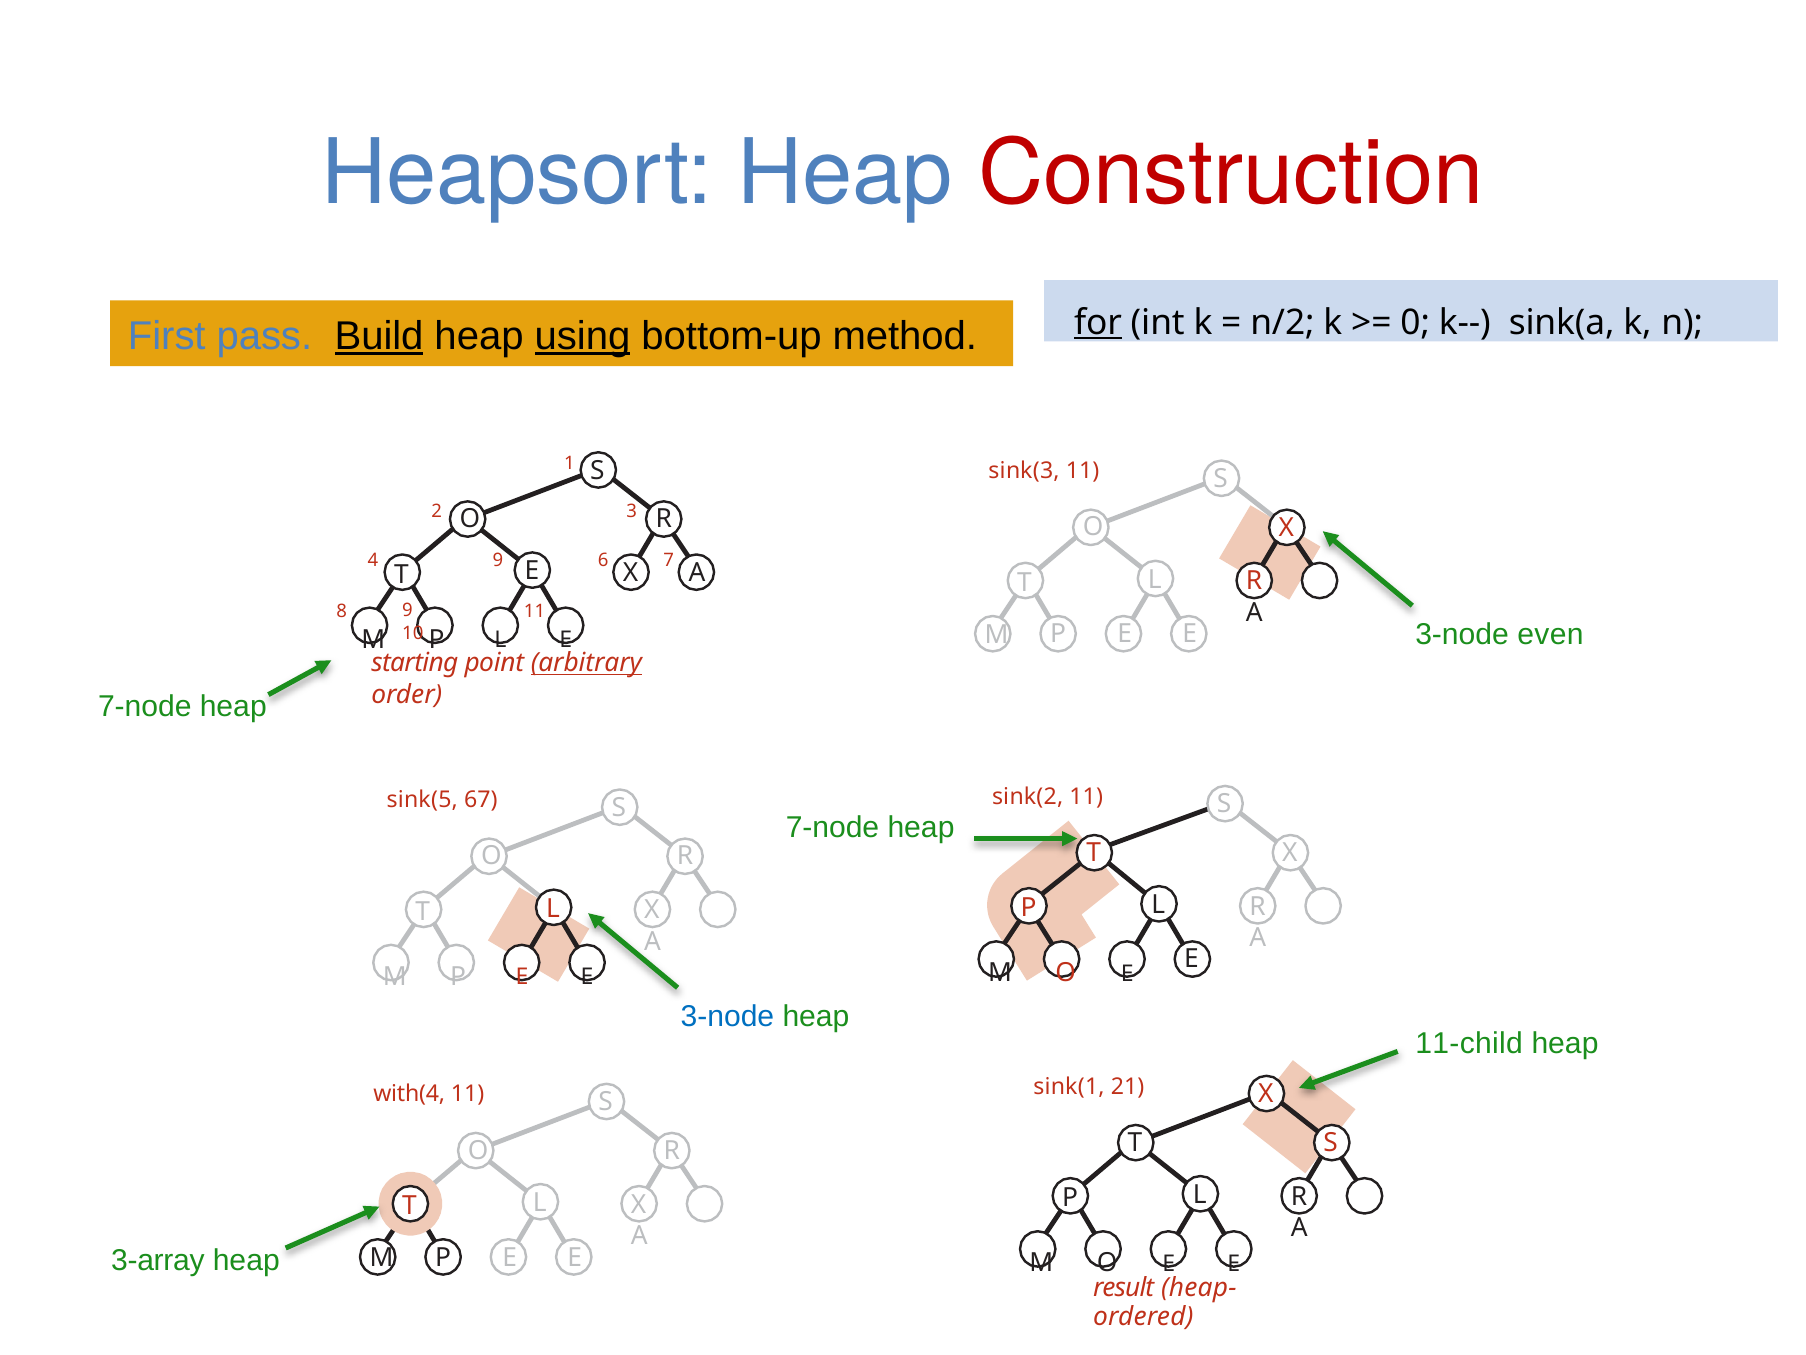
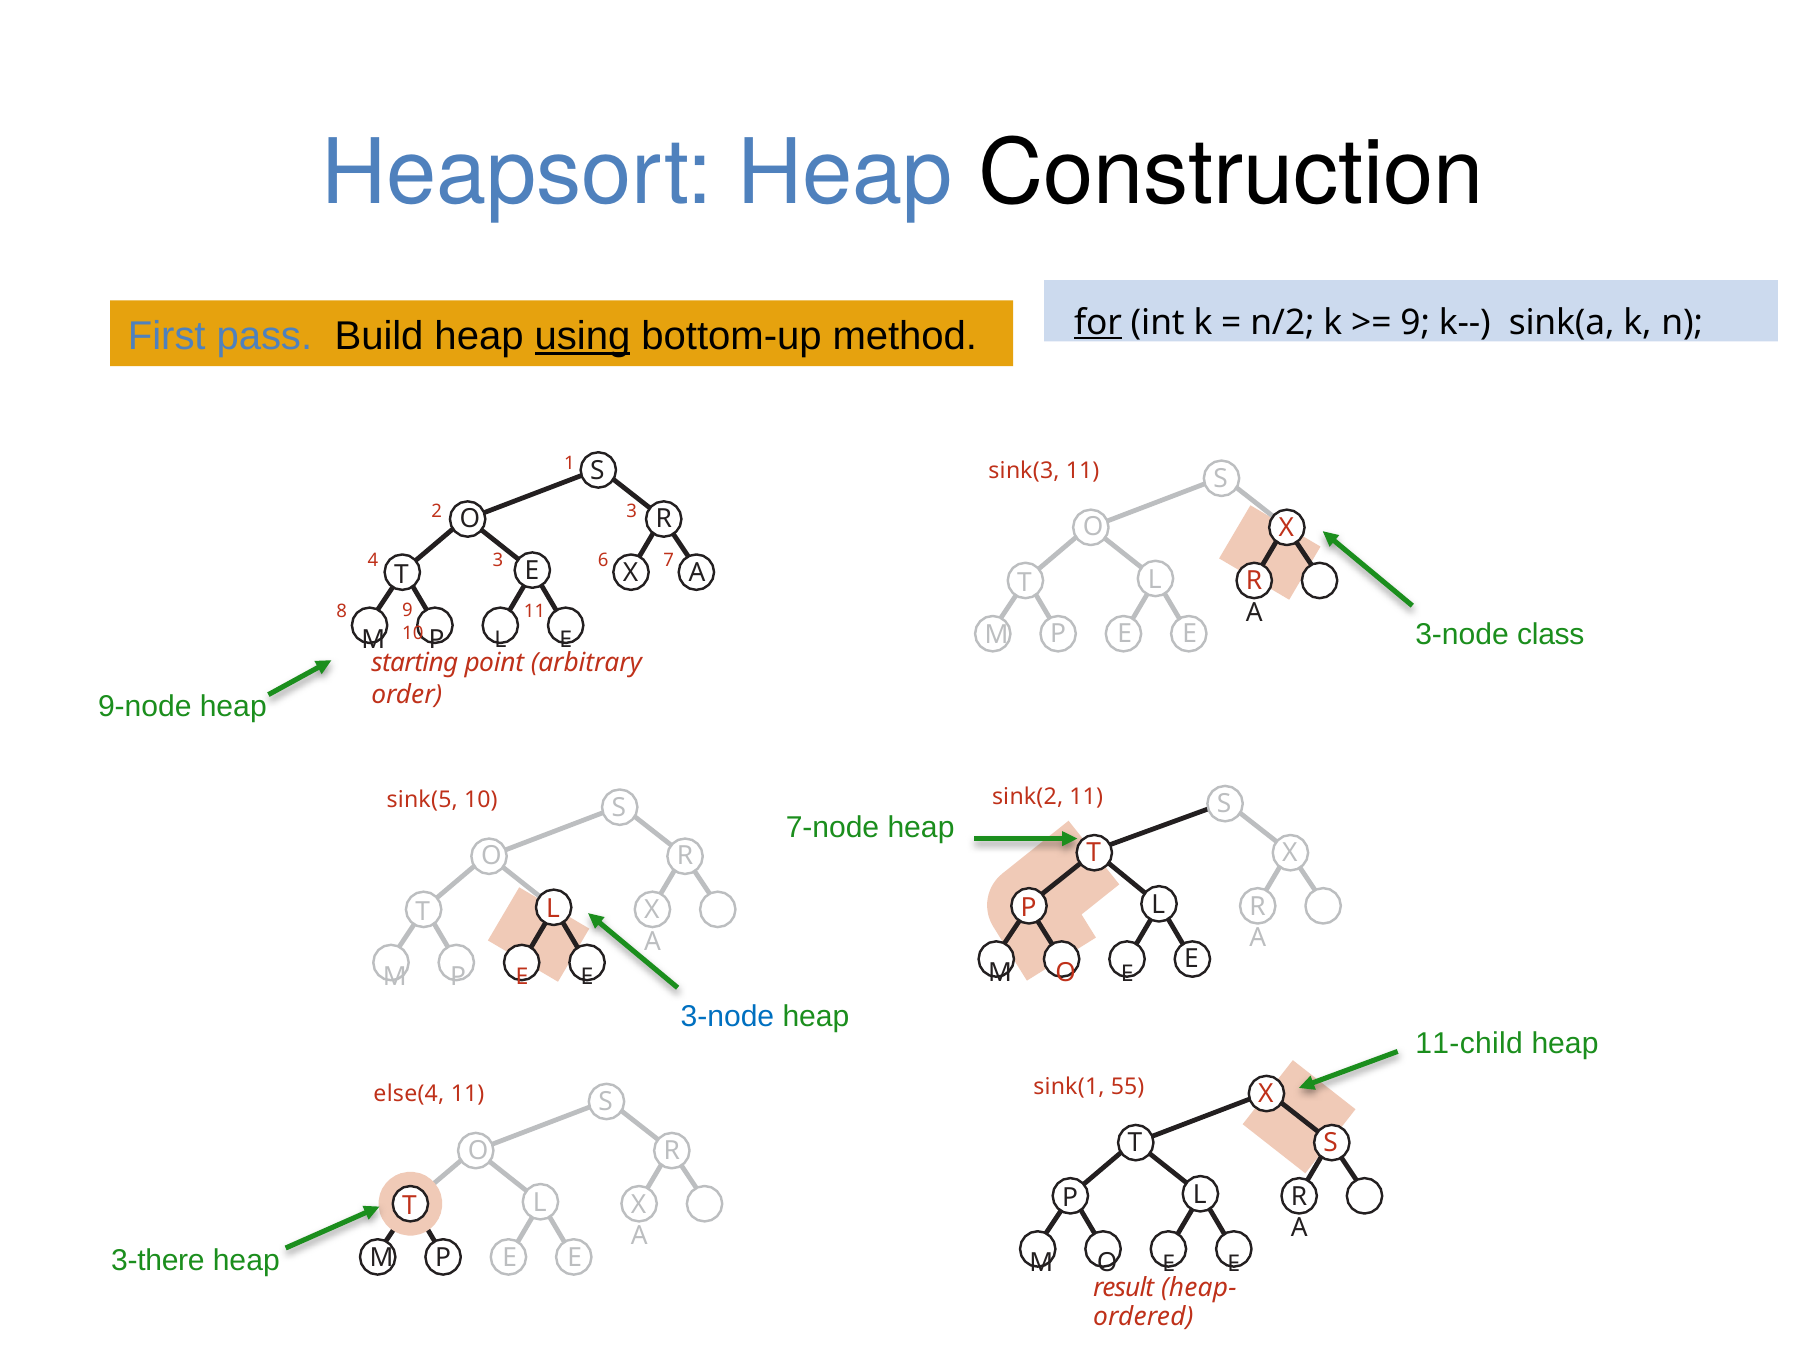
Construction colour: red -> black (1231, 173)
Build underline: present -> none (379, 336)
0: 0 -> 9 (1415, 323)
4 9: 9 -> 3 (498, 560)
even: even -> class (1551, 634)
arbitrary underline: present -> none (586, 663)
7-node: 7-node -> 9-node (145, 706)
sink(5 67: 67 -> 10 (481, 800)
21: 21 -> 55 (1128, 1086)
with(4: with(4 -> else(4 (409, 1094)
3-array: 3-array -> 3-there (158, 1260)
